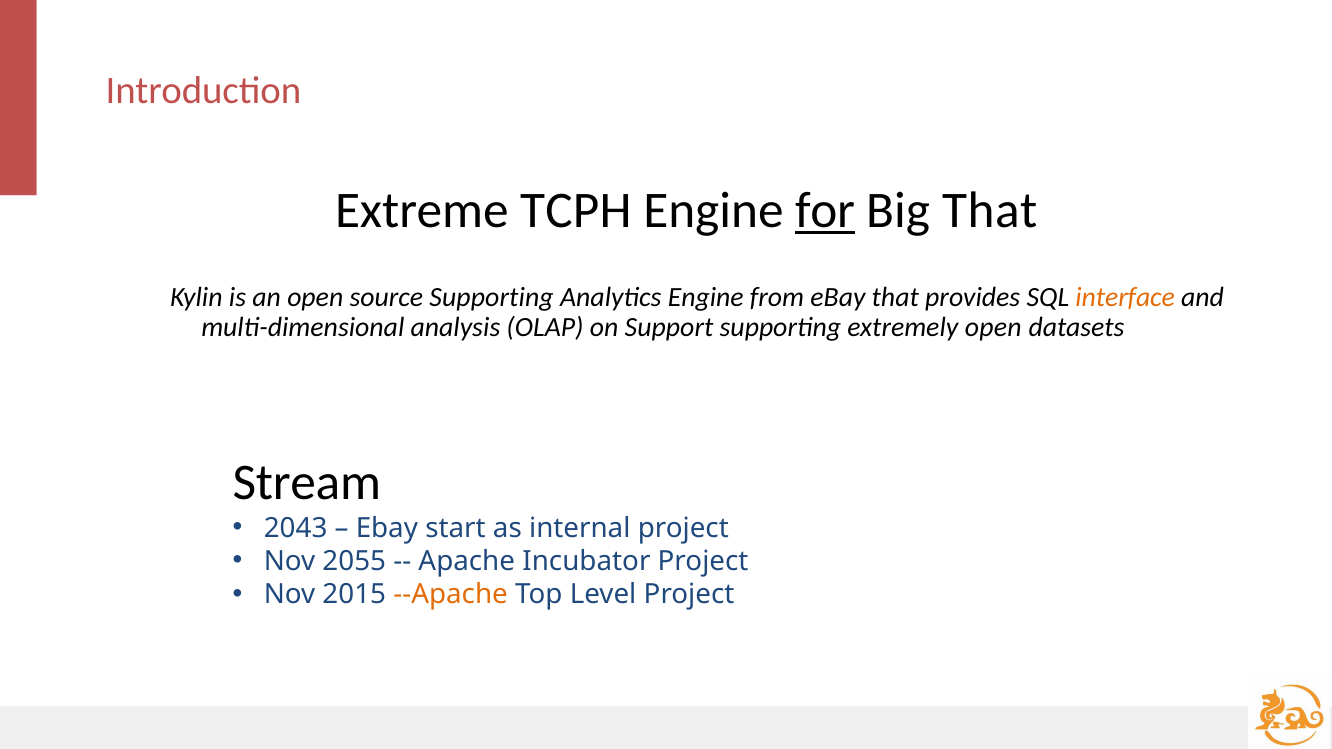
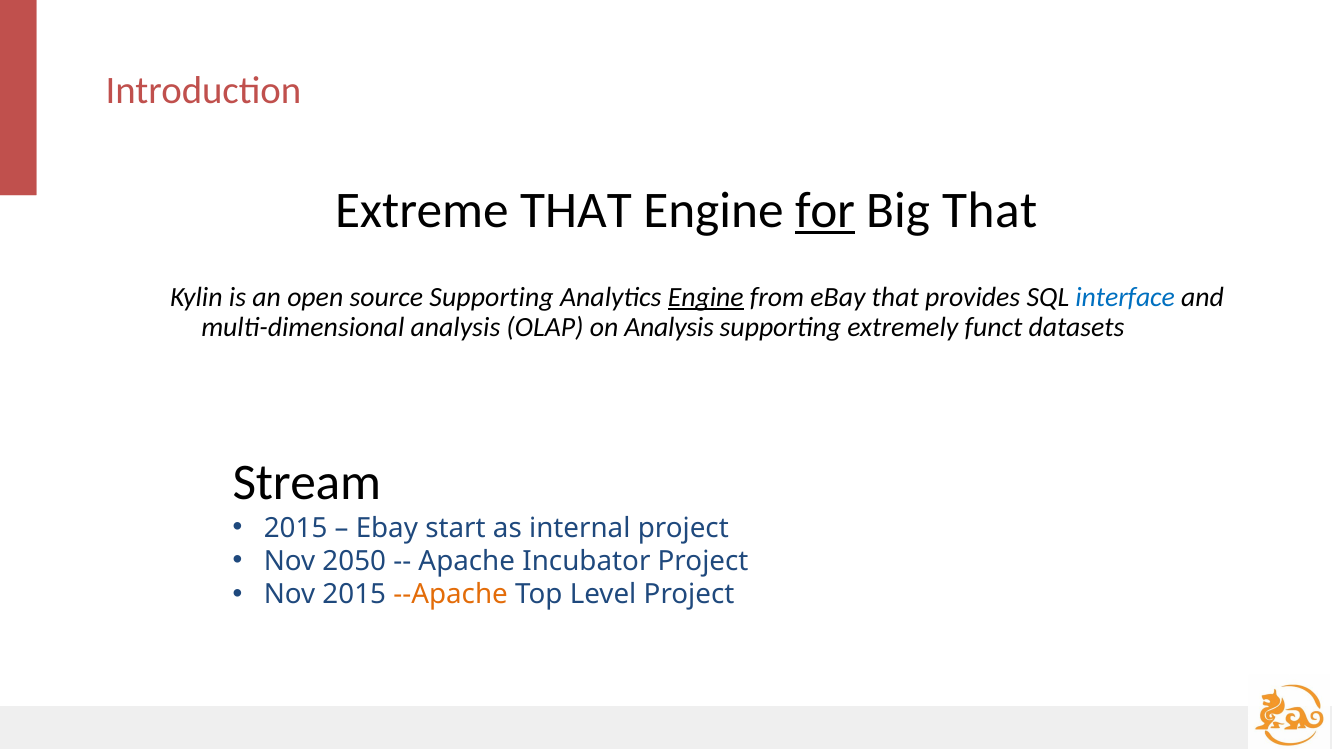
Extreme TCPH: TCPH -> THAT (576, 210)
Engine underline: none -> present (706, 297)
interface colour: orange -> blue (1125, 297)
on Support: Support -> Analysis (669, 327)
extremely open: open -> funct (993, 327)
2043: 2043 -> 2015 (296, 528)
2055: 2055 -> 2050 (354, 561)
